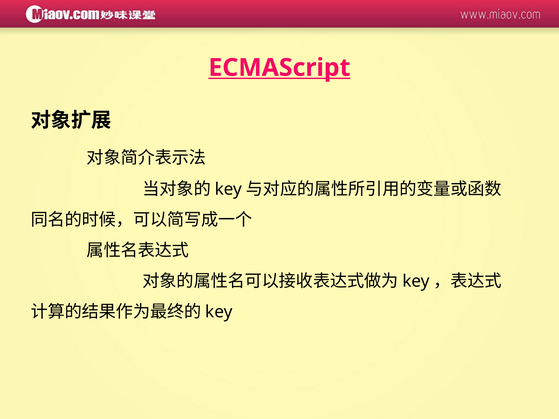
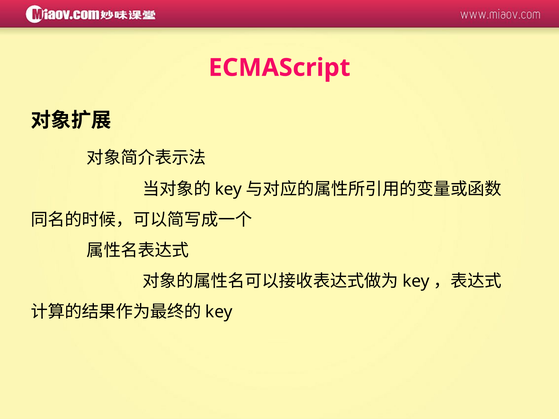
ECMAScript underline: present -> none (279, 68)
